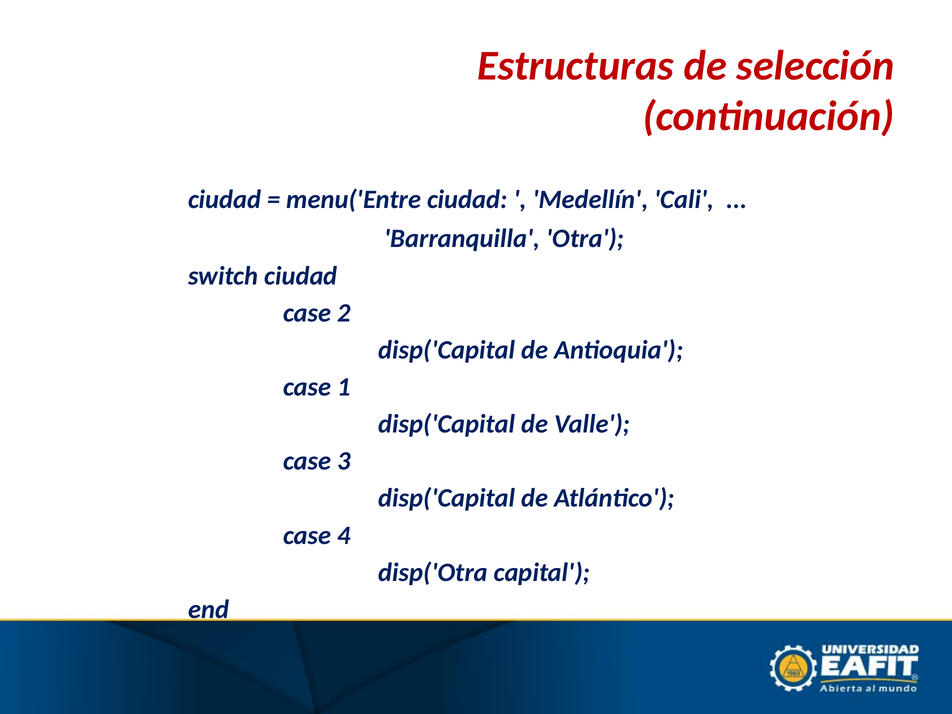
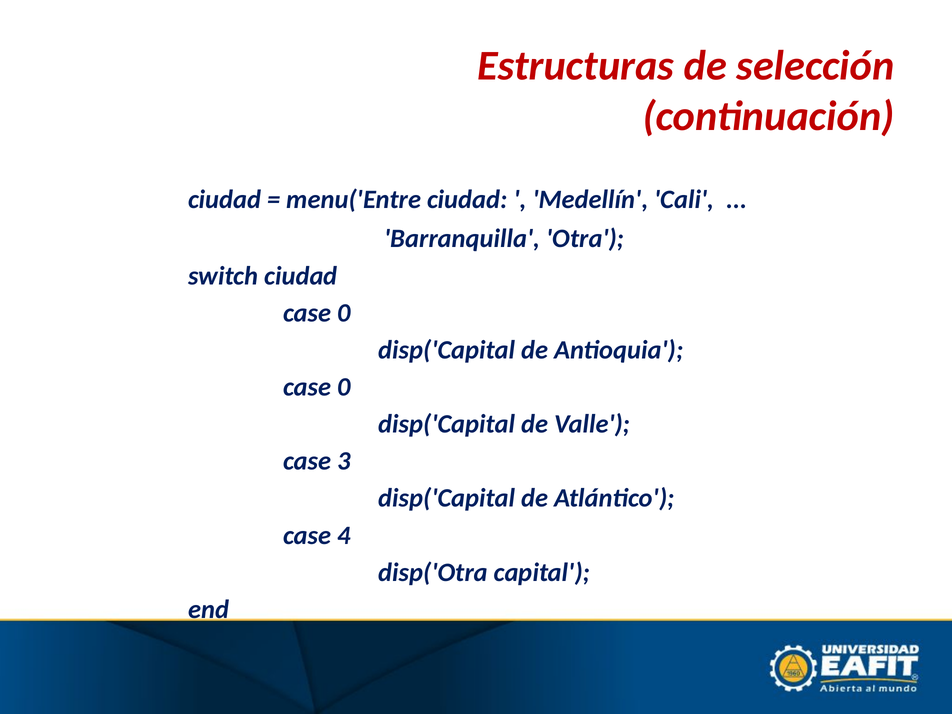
2: 2 -> 0 (344, 313)
1: 1 -> 0 (344, 387)
